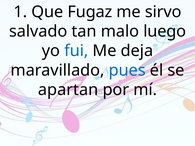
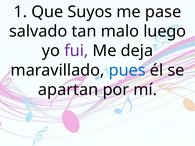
Fugaz: Fugaz -> Suyos (90, 12)
sirvo: sirvo -> pase (163, 12)
fui colour: blue -> purple (76, 51)
